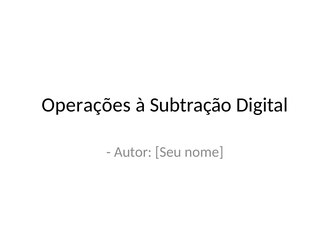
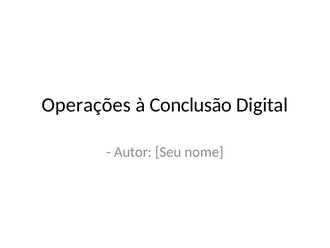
Subtração: Subtração -> Conclusão (191, 105)
